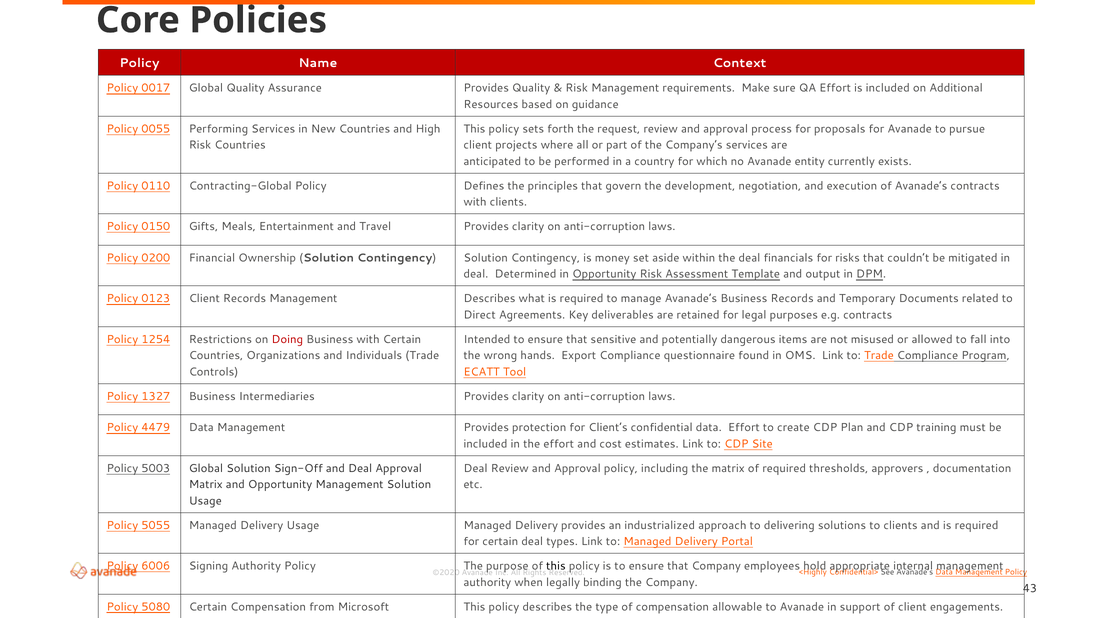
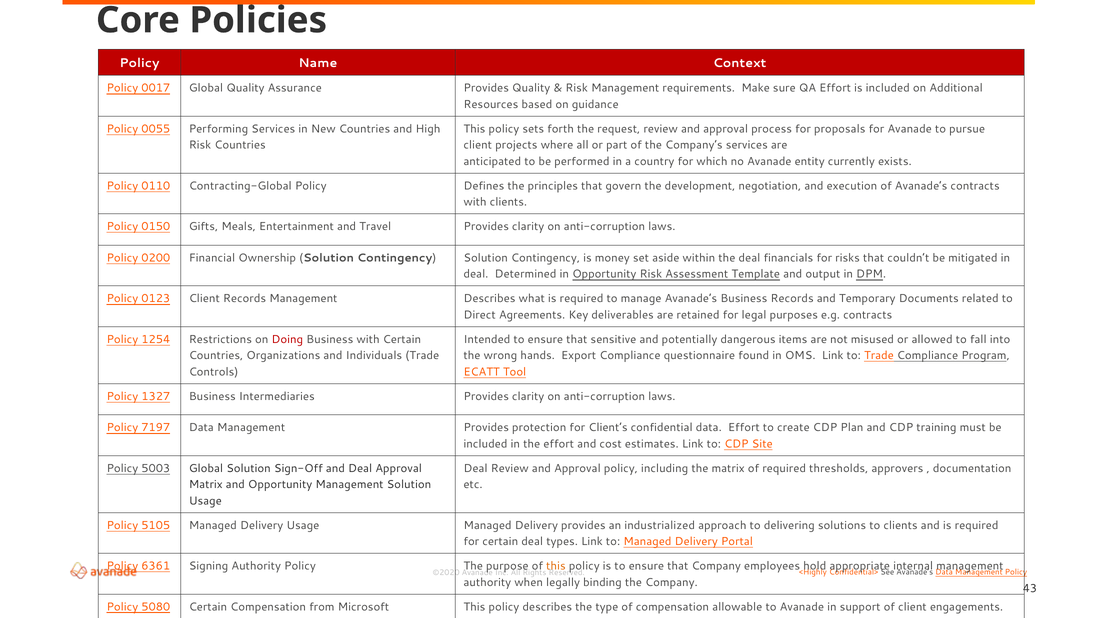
4479: 4479 -> 7197 (156, 428)
5055: 5055 -> 5105 (156, 525)
6006: 6006 -> 6361 (156, 566)
this colour: black -> orange (556, 566)
